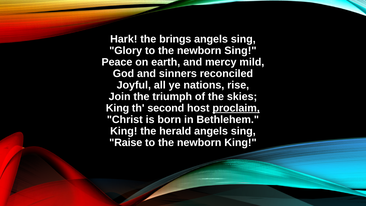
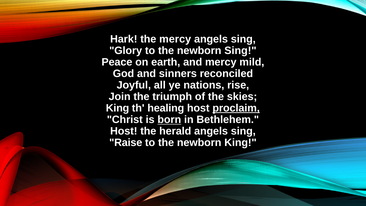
the brings: brings -> mercy (175, 39)
second: second -> healing (166, 108)
born underline: none -> present (169, 120)
King: King -> Host (124, 131)
